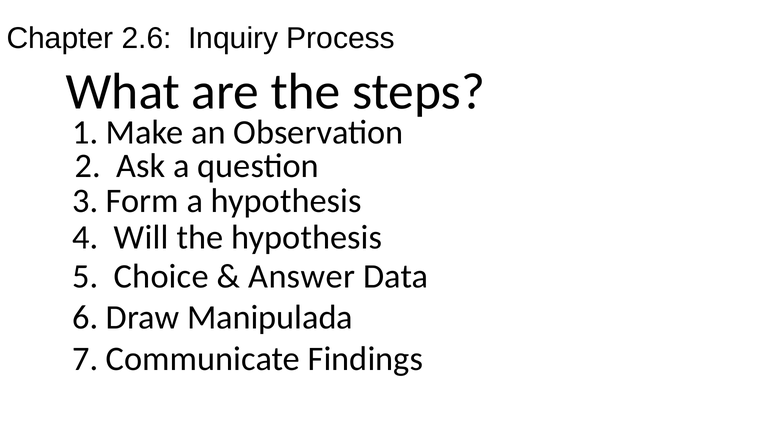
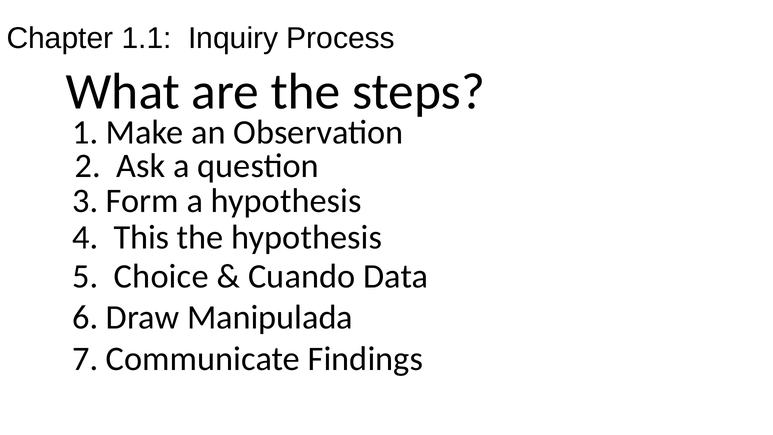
2.6: 2.6 -> 1.1 (147, 38)
Will: Will -> This (141, 238)
Answer: Answer -> Cuando (302, 276)
